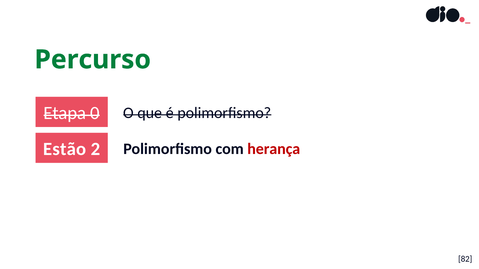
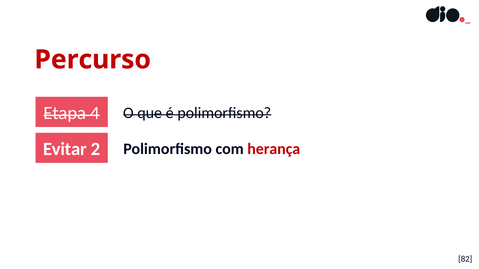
Percurso colour: green -> red (93, 60)
0: 0 -> 4 (95, 113)
Estão: Estão -> Evitar (65, 149)
